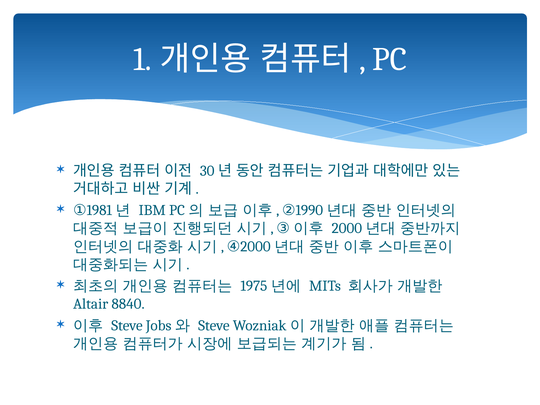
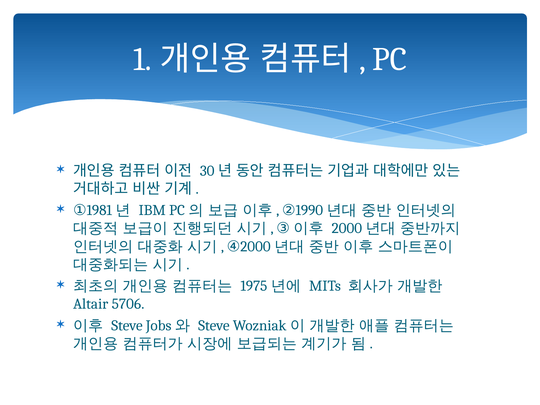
8840: 8840 -> 5706 (128, 304)
